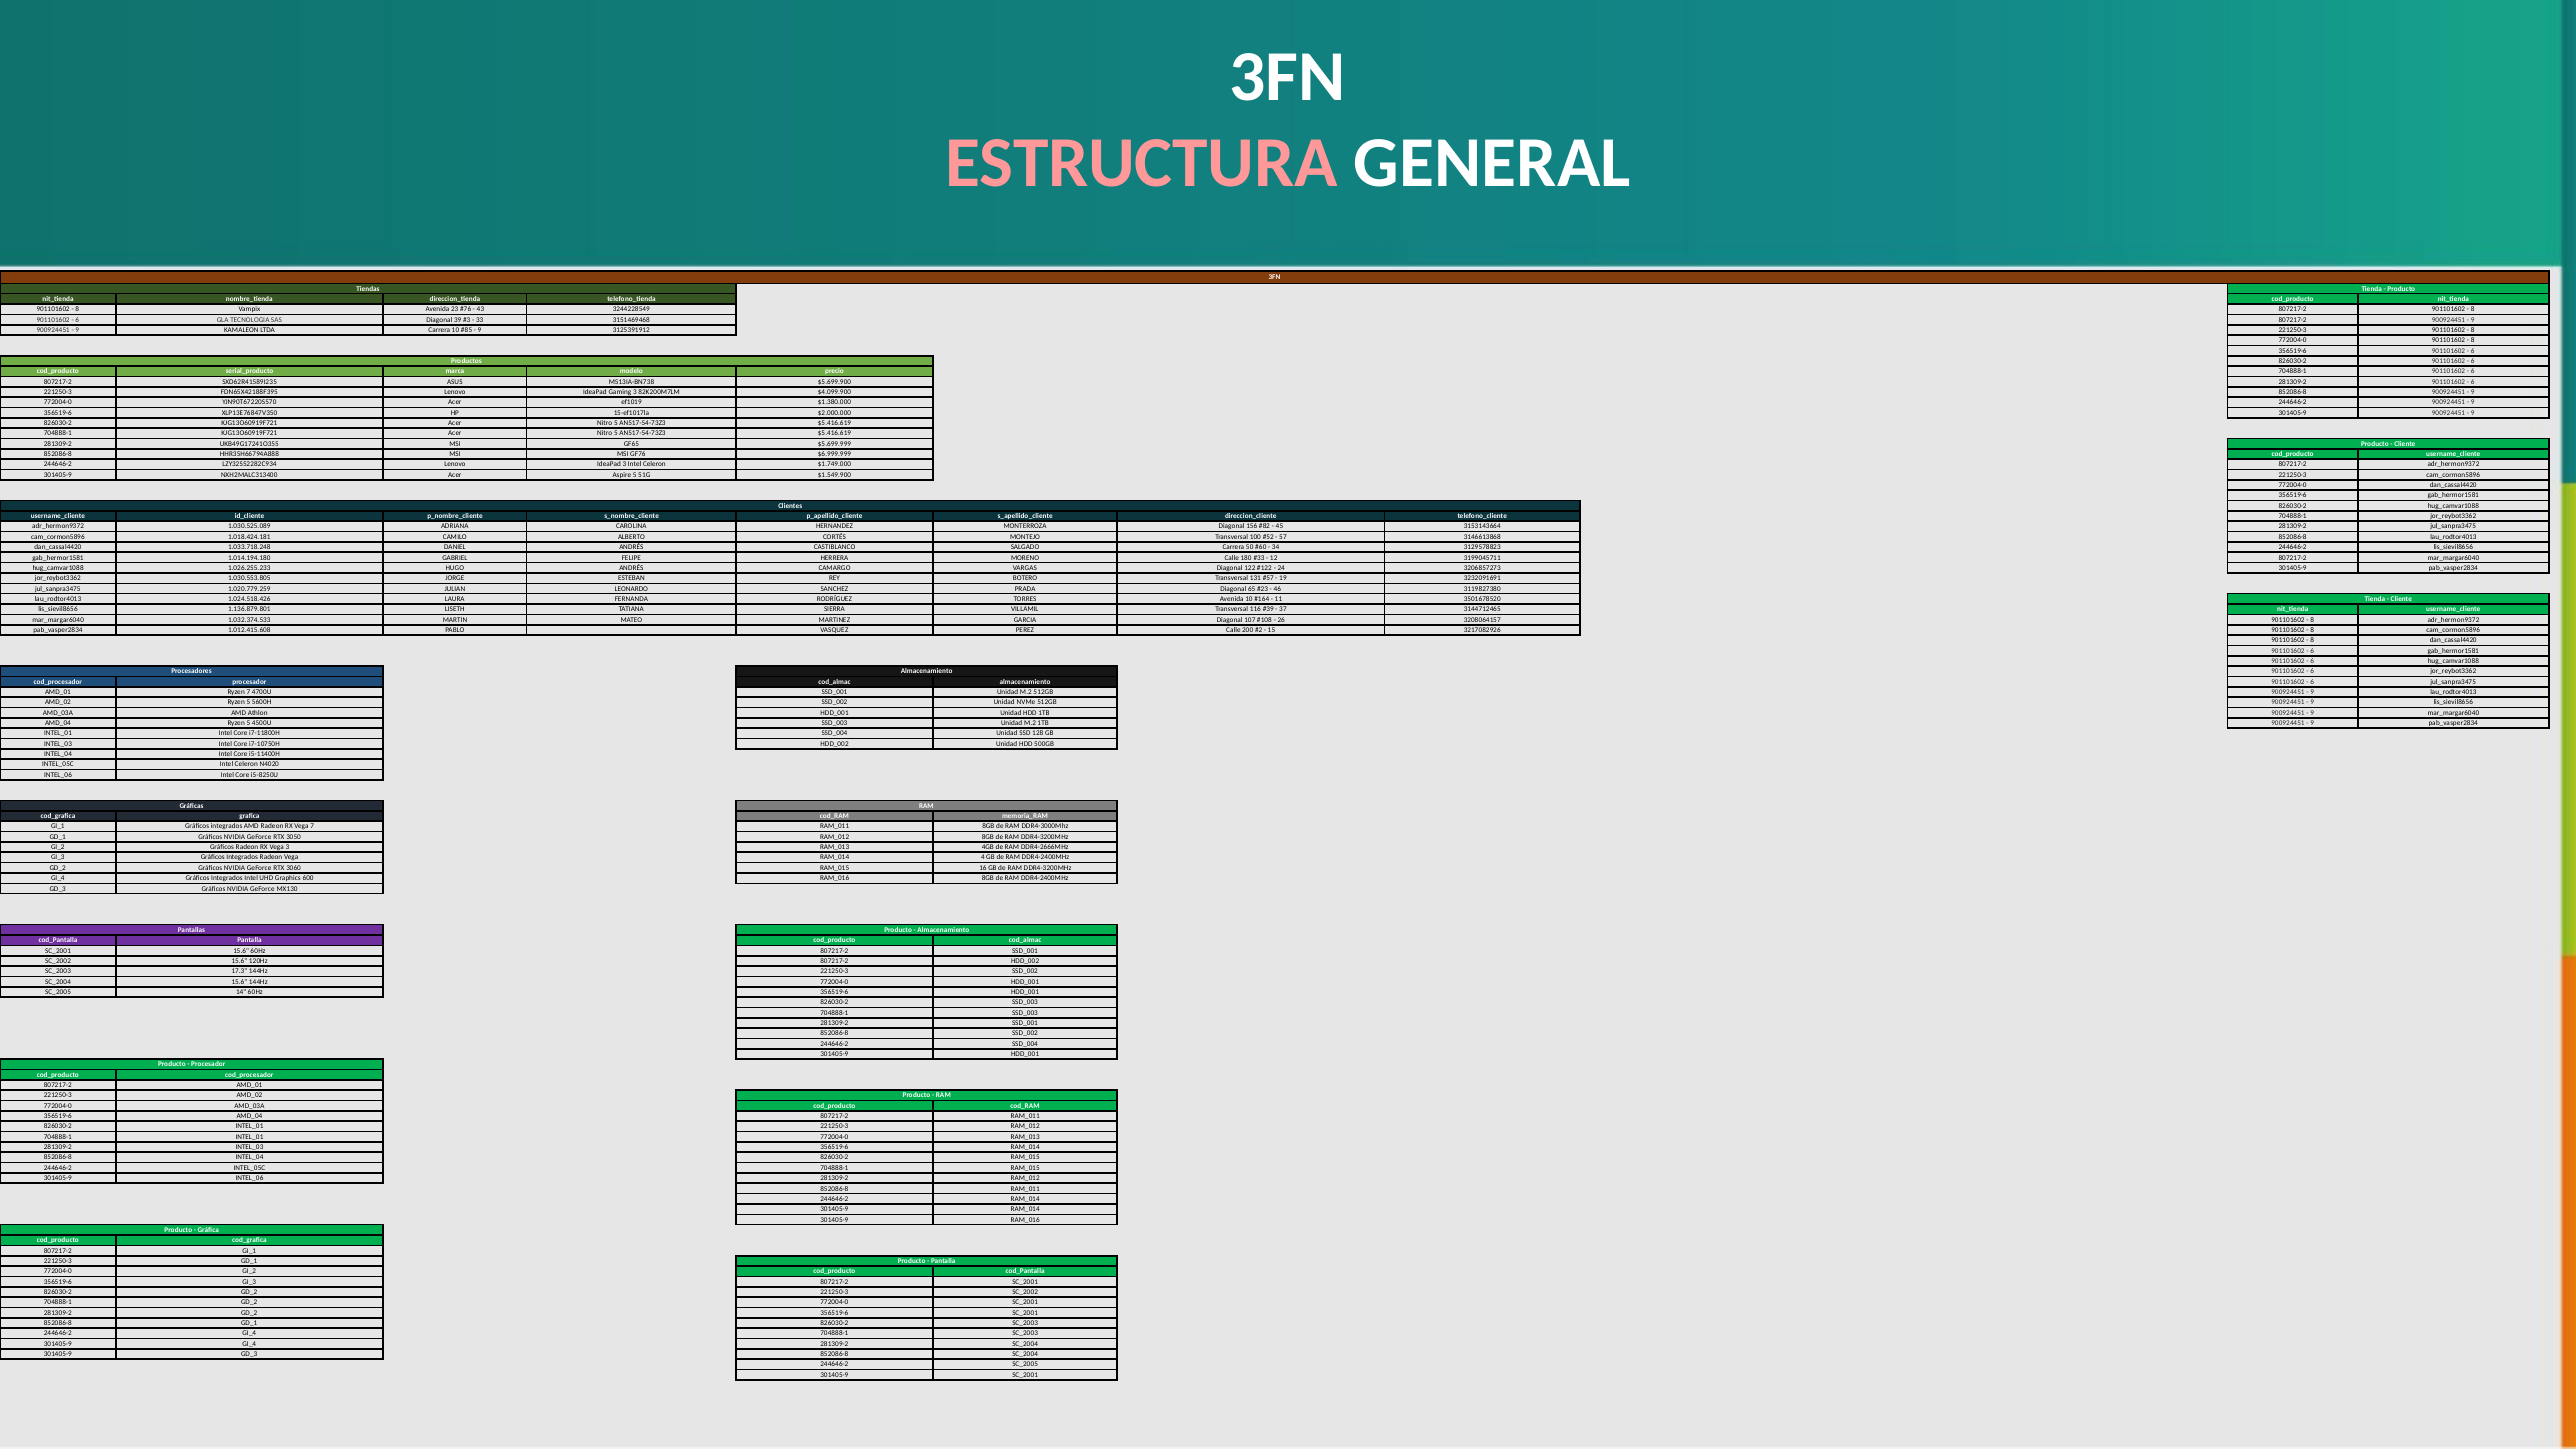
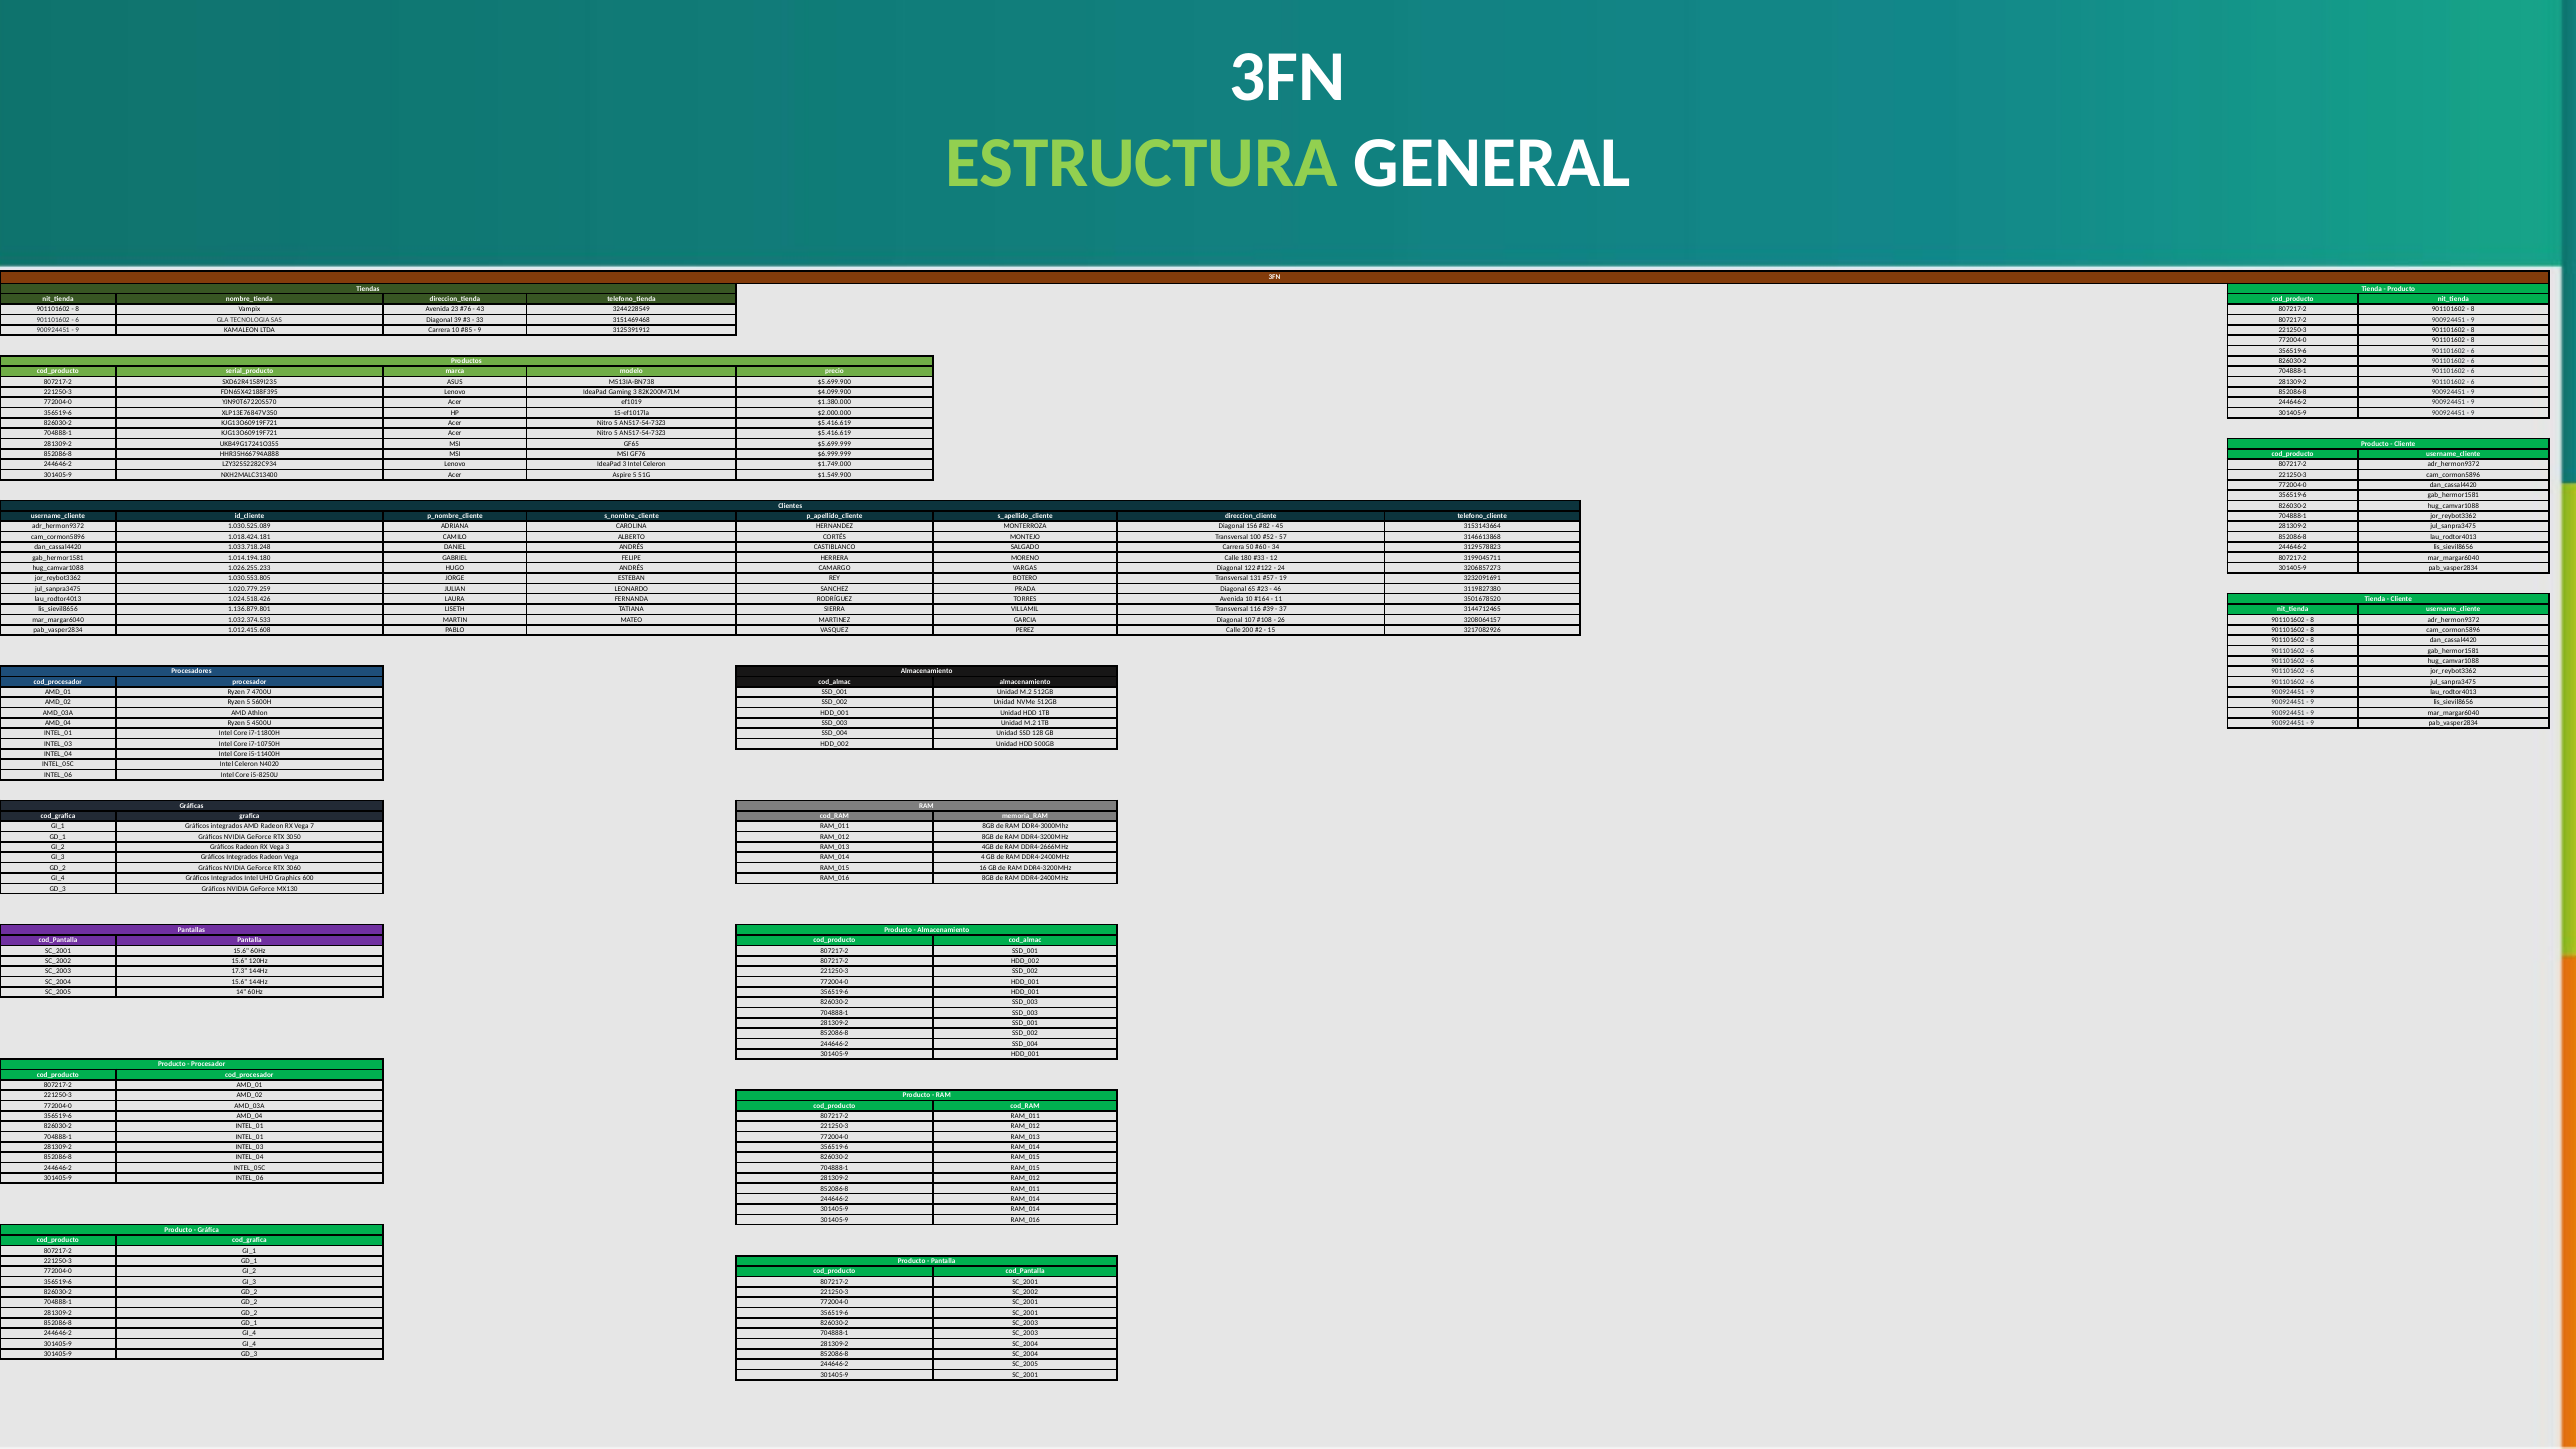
ESTRUCTURA colour: pink -> light green (1141, 163)
